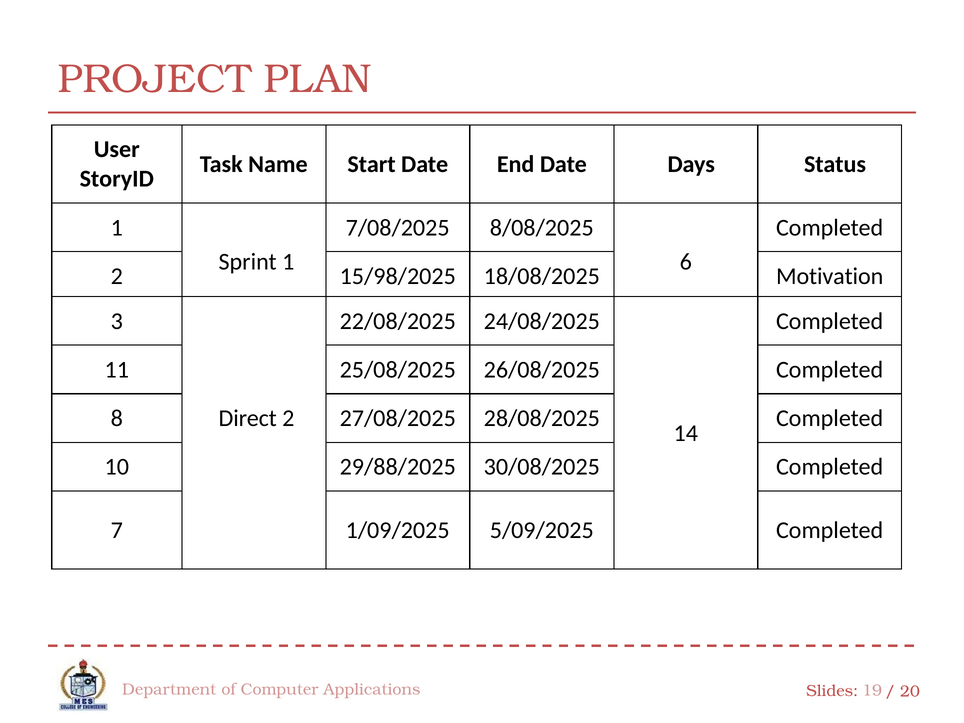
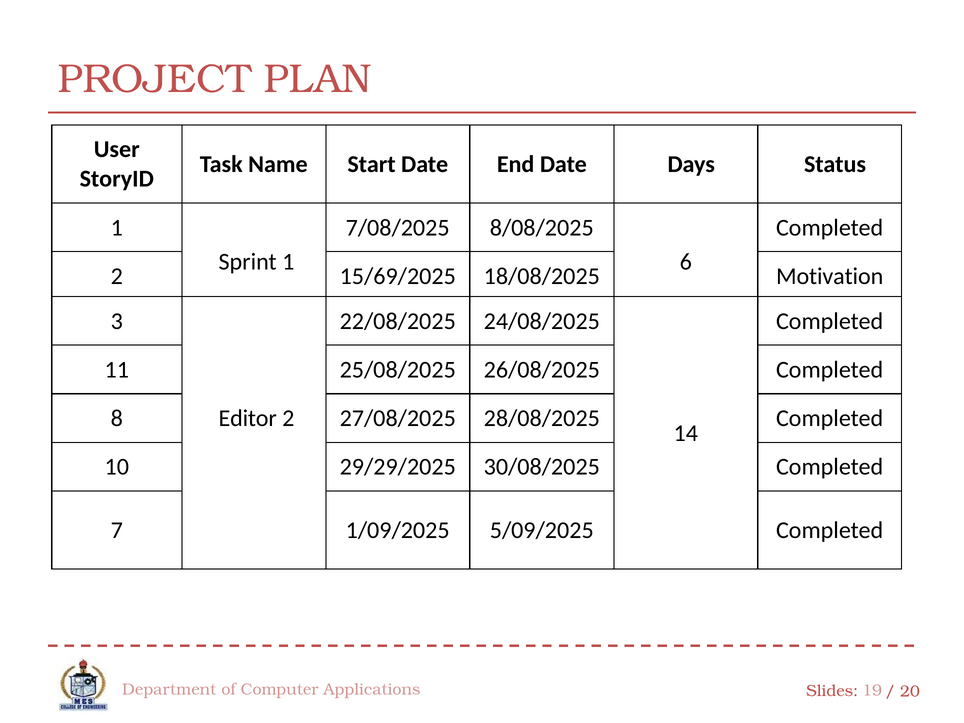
15/98/2025: 15/98/2025 -> 15/69/2025 (398, 276)
Direct: Direct -> Editor (248, 418)
29/88/2025: 29/88/2025 -> 29/29/2025 (398, 467)
